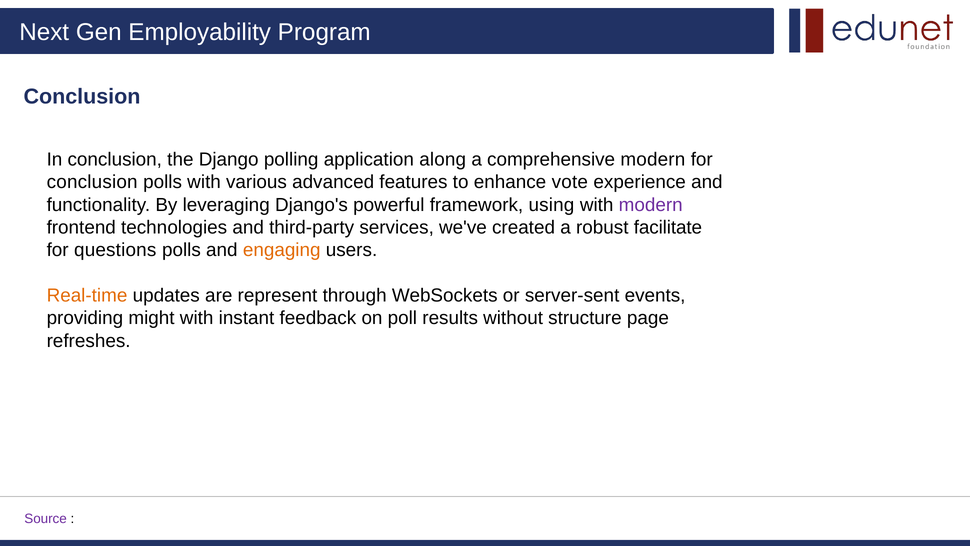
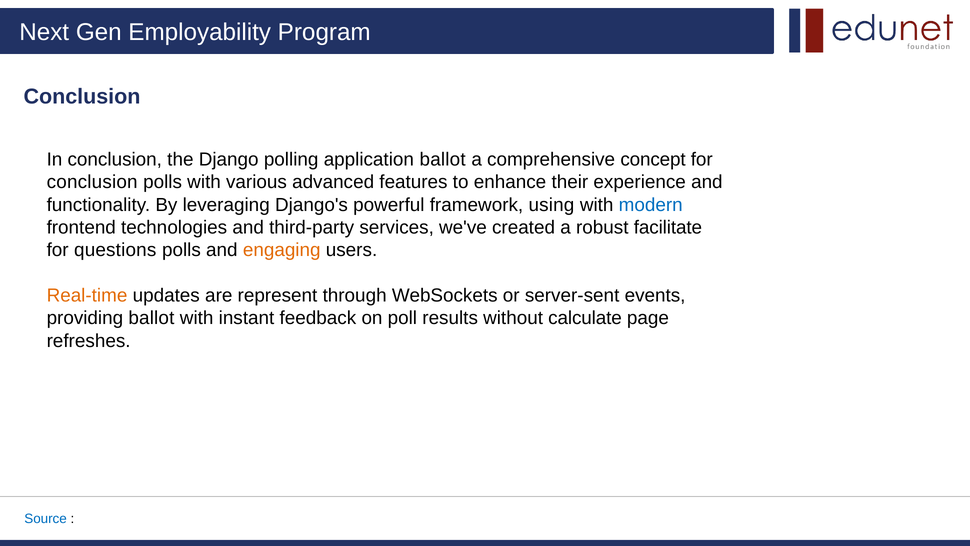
application along: along -> ballot (443, 159)
comprehensive modern: modern -> concept (653, 159)
vote: vote -> their (570, 182)
modern colour: purple -> blue (651, 205)
providing might: might -> ballot (151, 318)
structure: structure -> calculate (585, 318)
Source colour: purple -> blue (46, 519)
